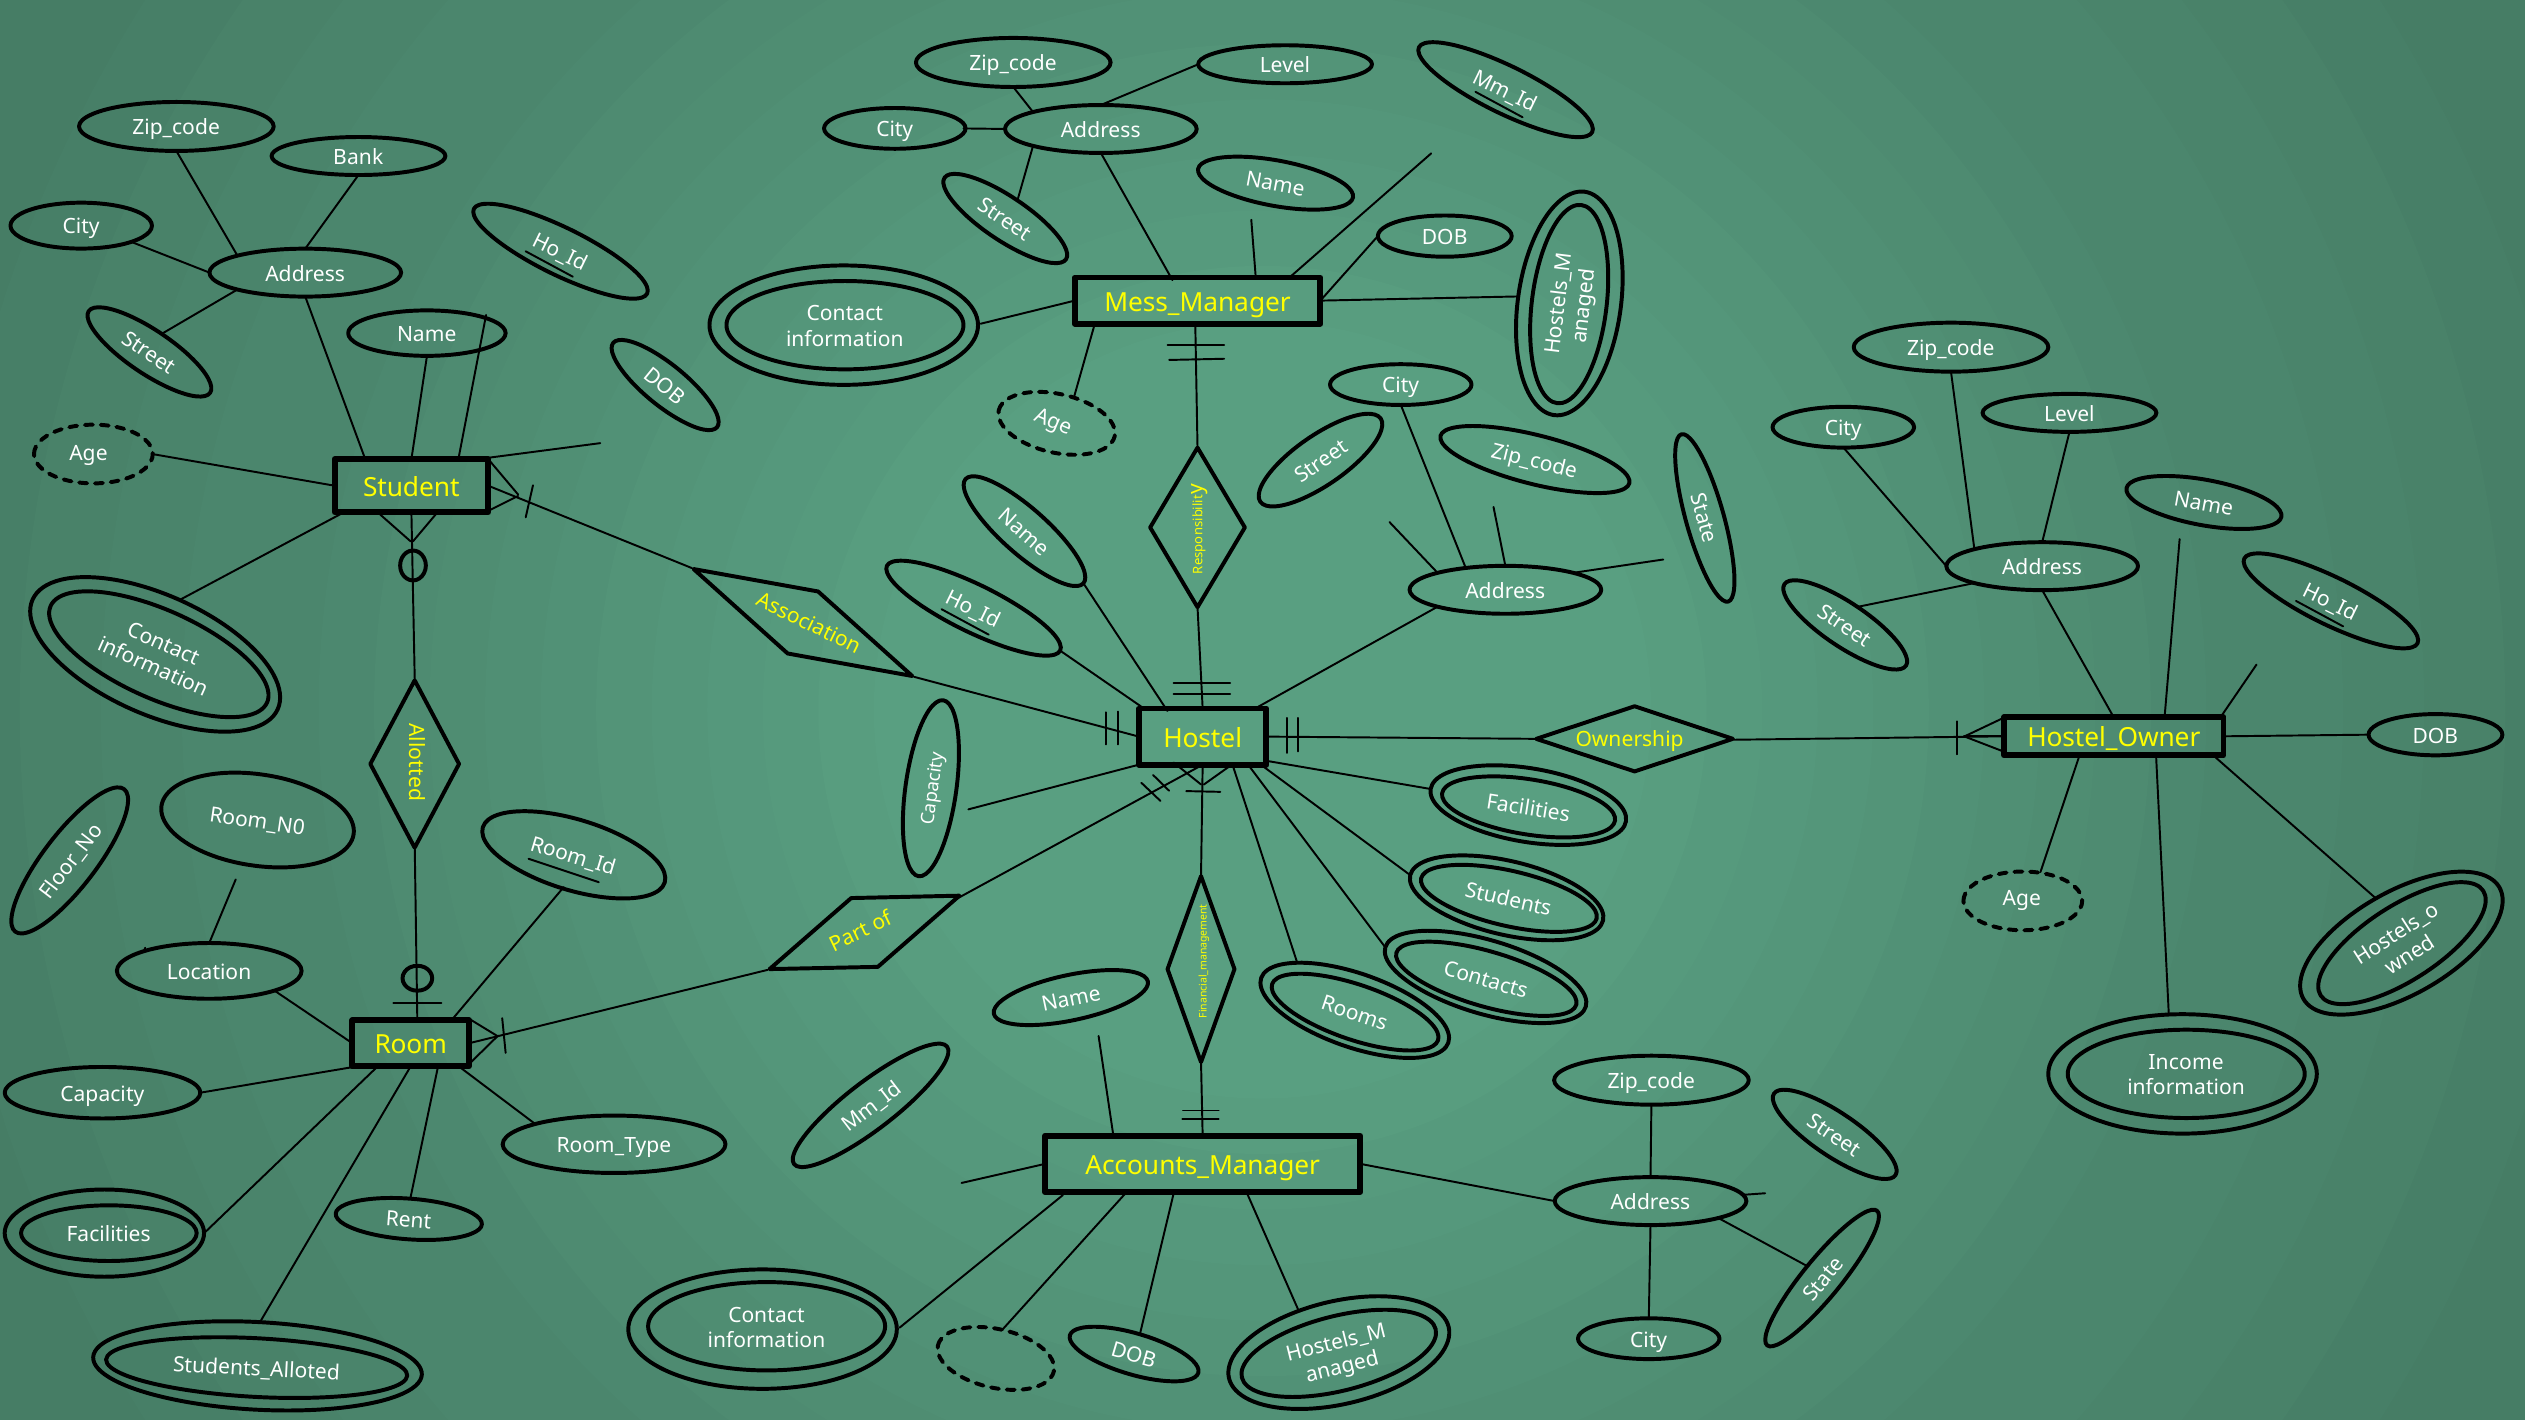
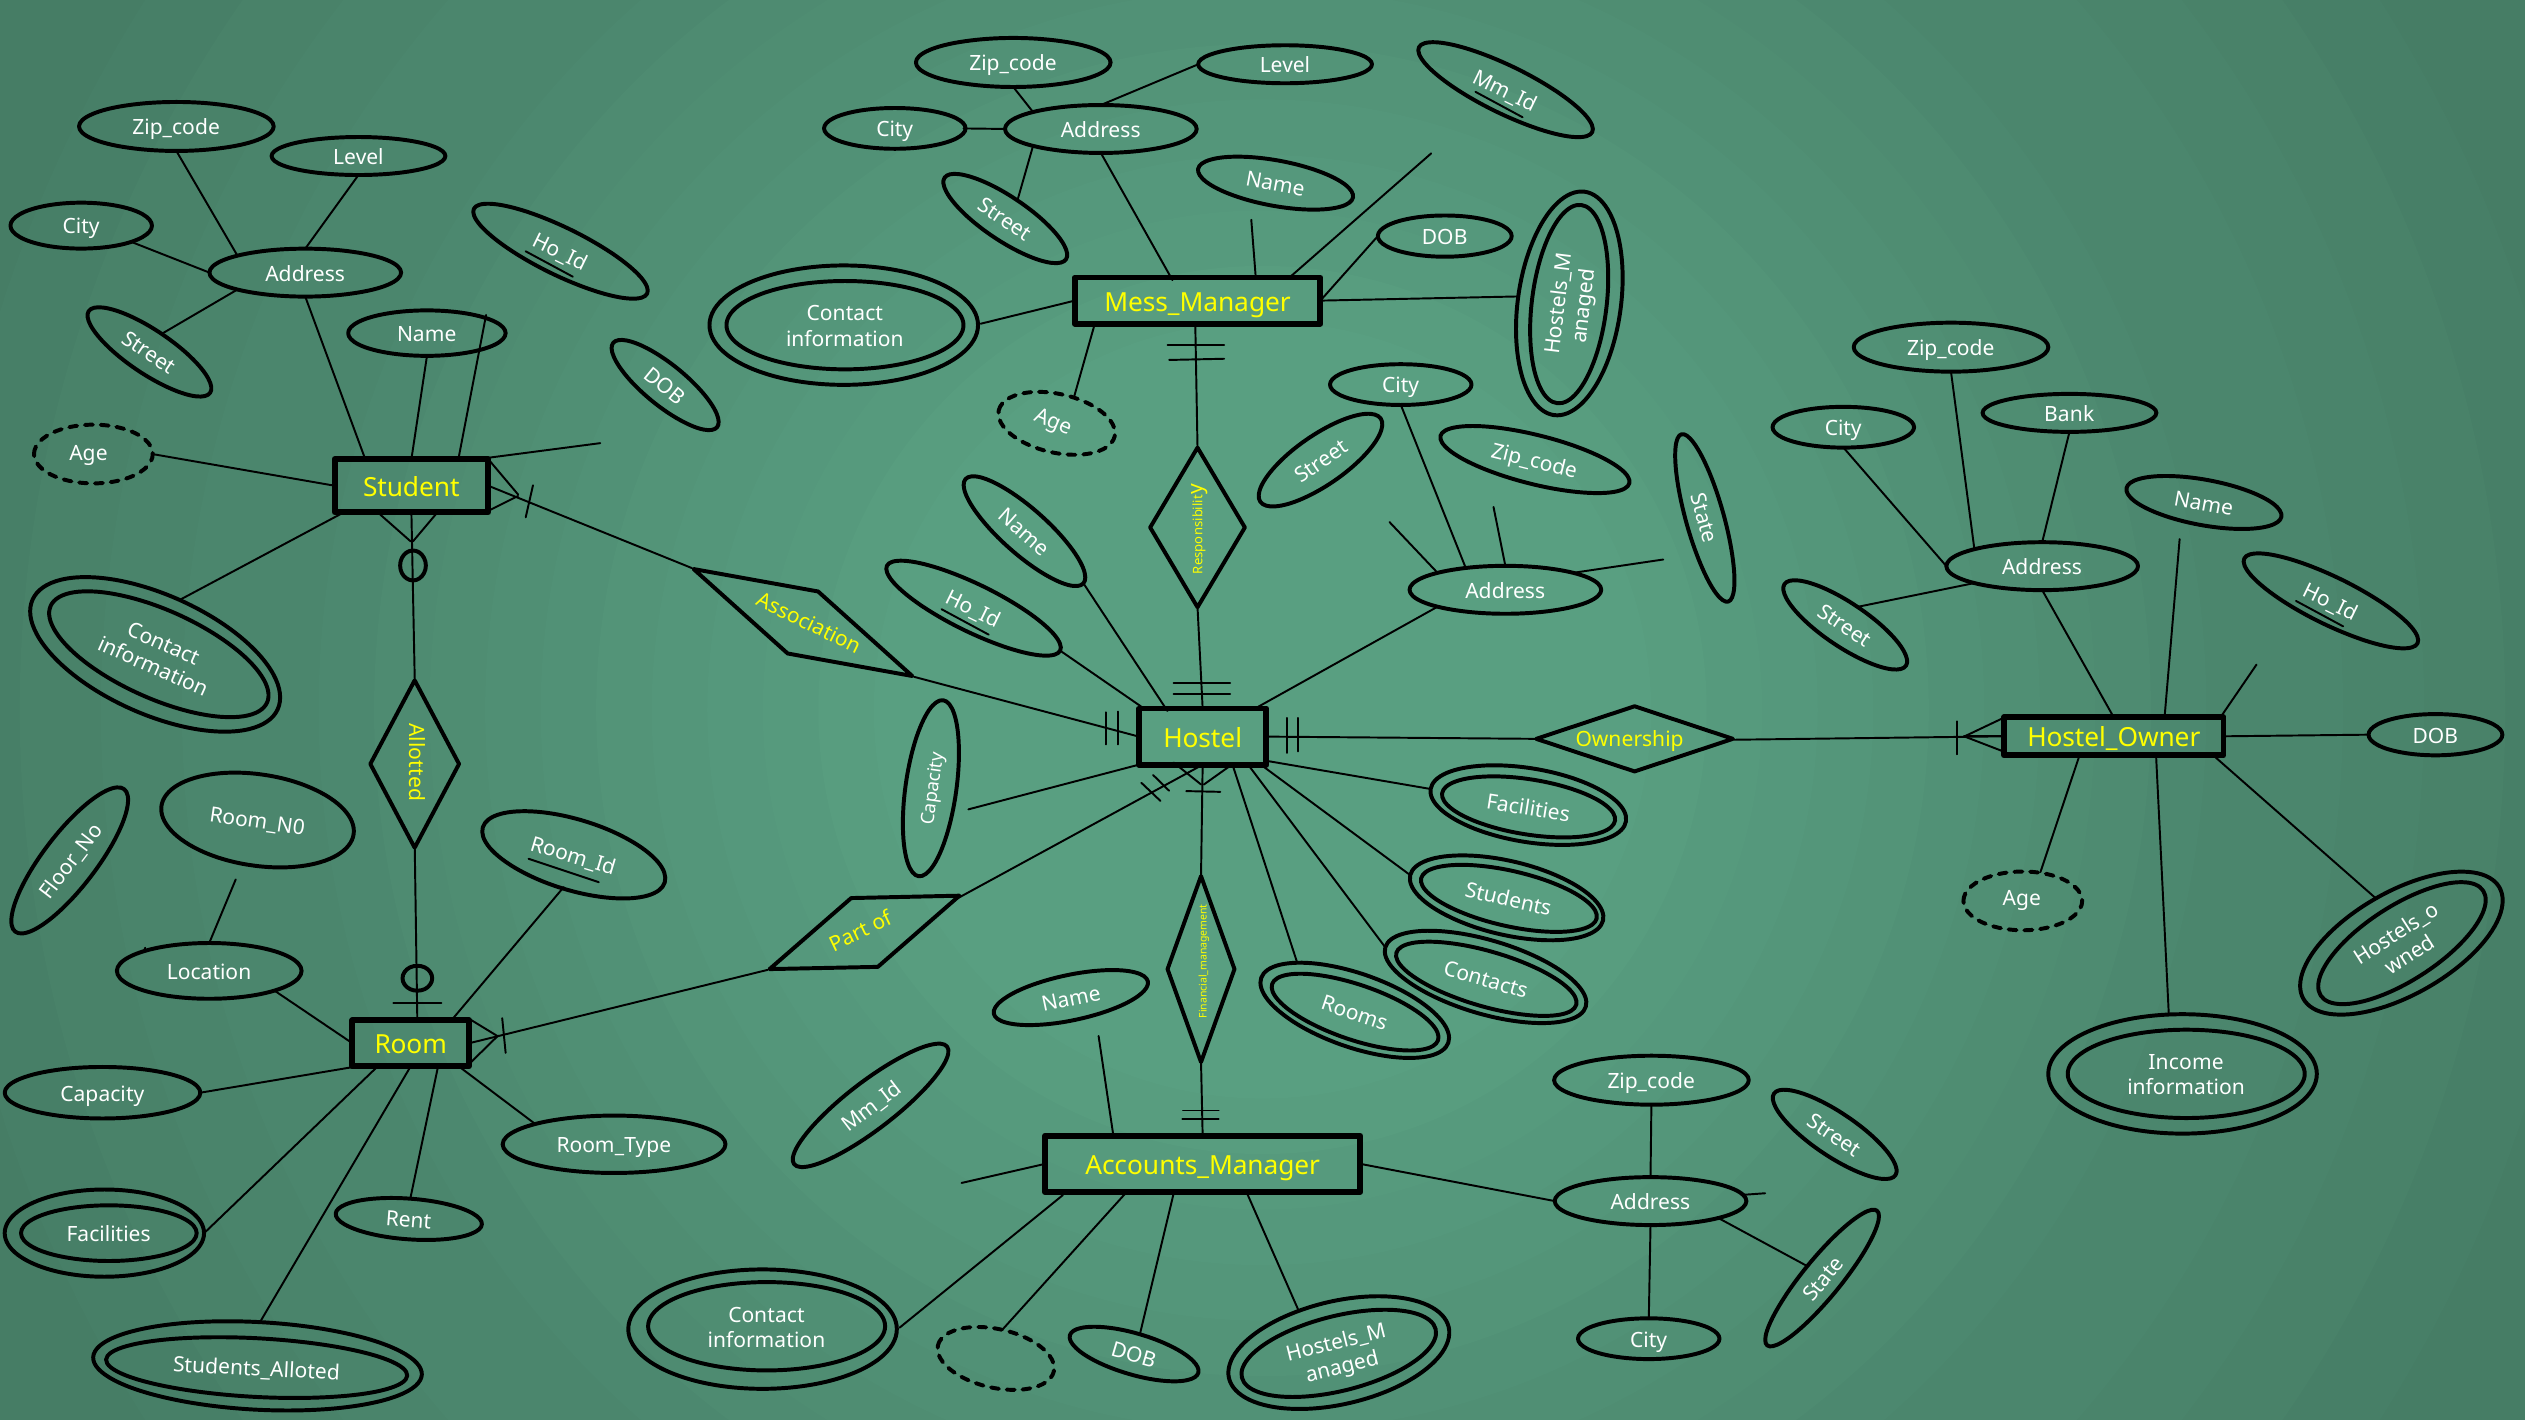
Bank: Bank -> Level (358, 157)
Level: Level -> Bank (2069, 414)
